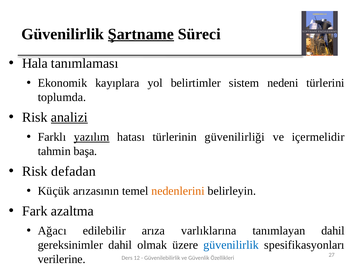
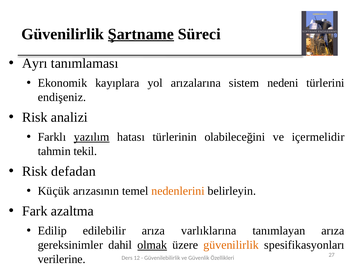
Hala: Hala -> Ayrı (35, 63)
belirtimler: belirtimler -> arızalarına (196, 83)
toplumda: toplumda -> endişeniz (62, 97)
analizi underline: present -> none (69, 117)
güvenilirliği: güvenilirliği -> olabileceğini (235, 137)
başa: başa -> tekil (85, 151)
Ağacı: Ağacı -> Edilip (52, 231)
tanımlayan dahil: dahil -> arıza (333, 231)
olmak underline: none -> present (152, 245)
güvenilirlik colour: blue -> orange (231, 245)
